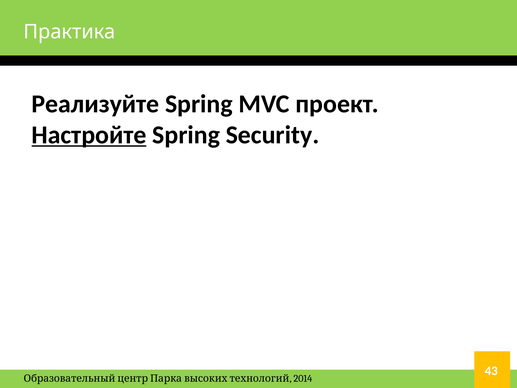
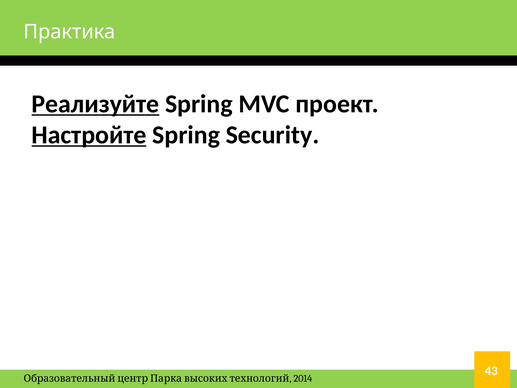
Реализуйте underline: none -> present (95, 104)
